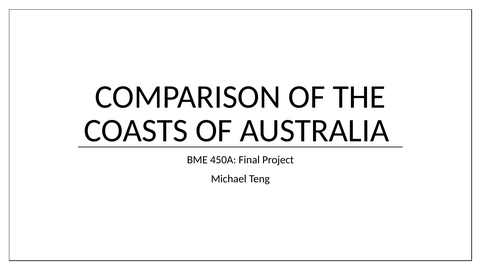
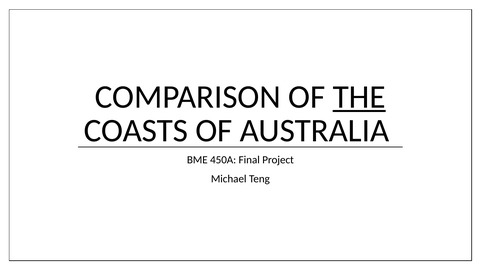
THE underline: none -> present (359, 97)
